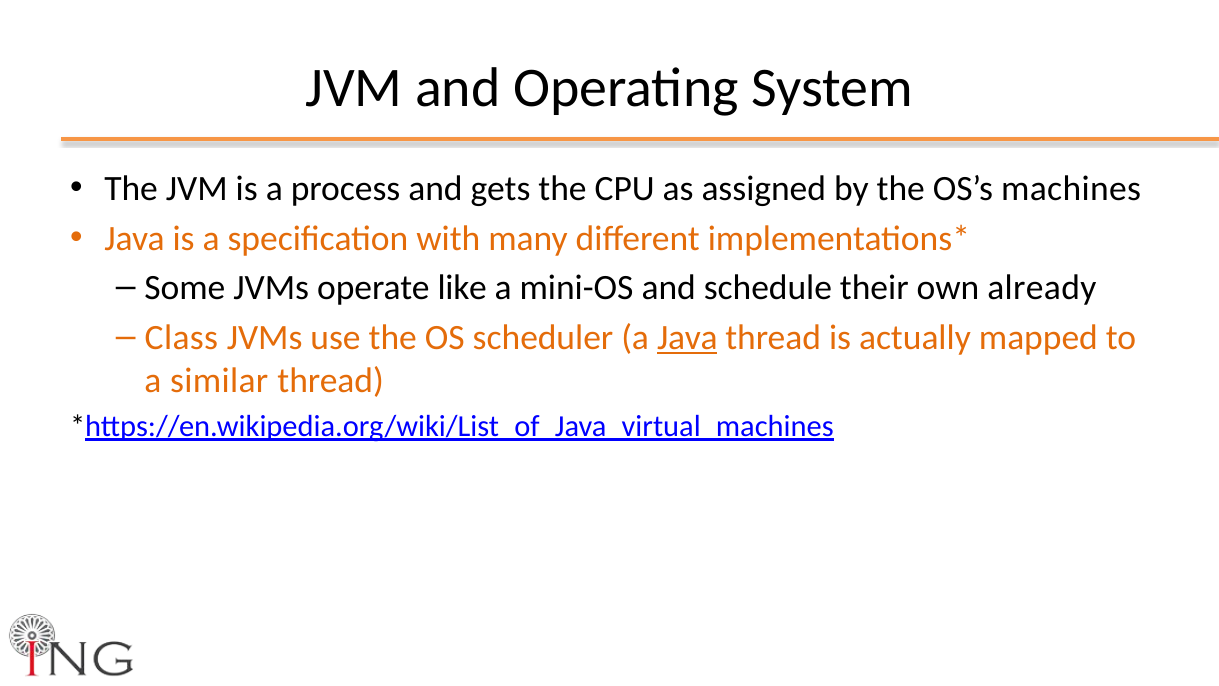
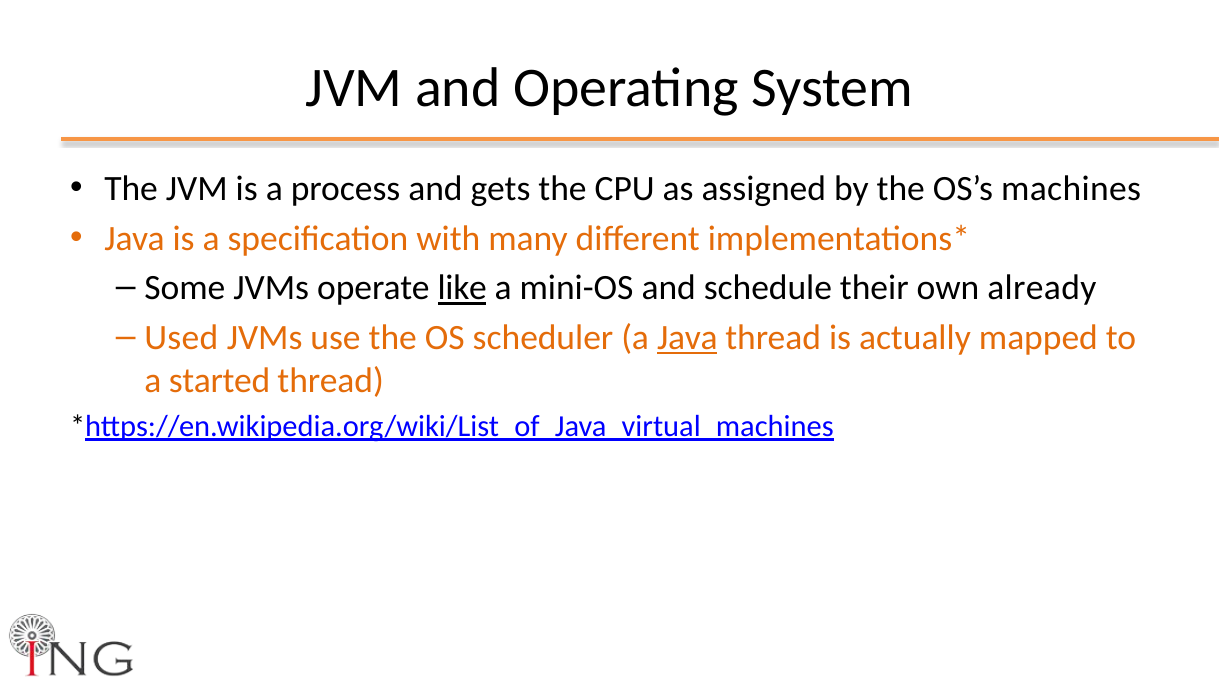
like underline: none -> present (462, 288)
Class: Class -> Used (181, 338)
similar: similar -> started (220, 381)
